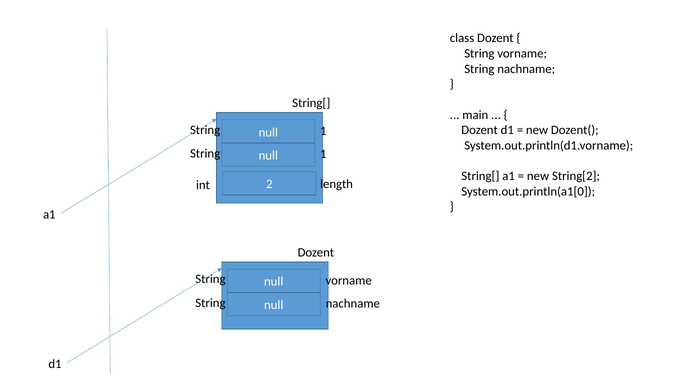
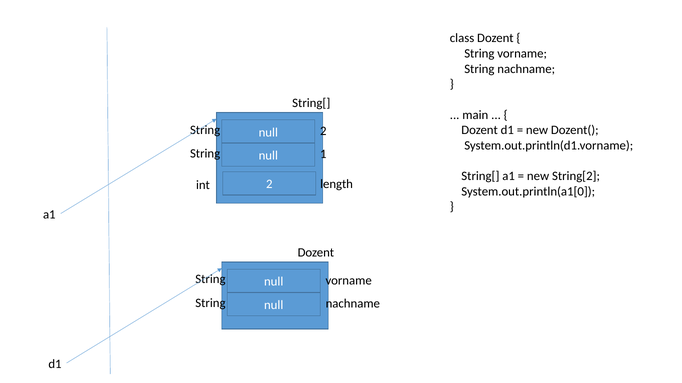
1: 1 -> 2 (323, 131)
